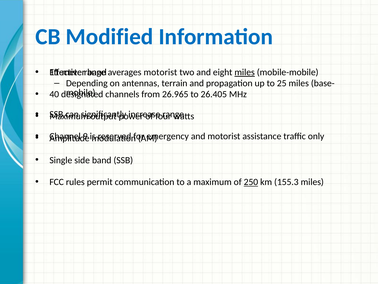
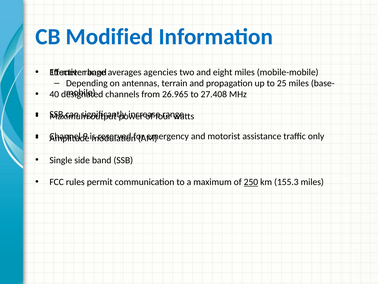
averages motorist: motorist -> agencies (160, 72)
miles underline: present -> none (245, 72)
26.405: 26.405 -> 27.408 (214, 94)
